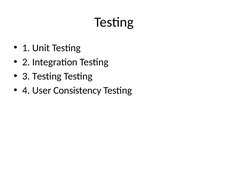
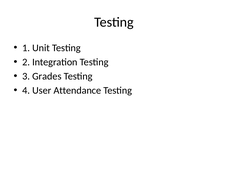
3 Testing: Testing -> Grades (47, 76)
Consistency: Consistency -> Attendance (77, 90)
